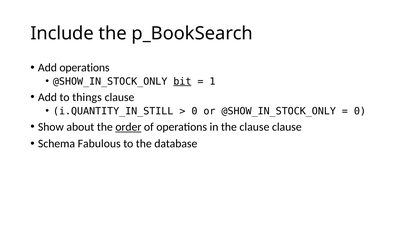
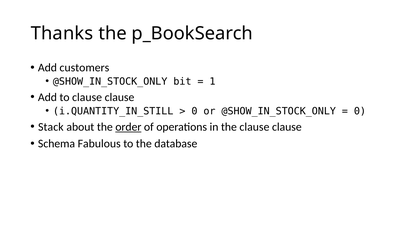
Include: Include -> Thanks (62, 34)
Add operations: operations -> customers (84, 68)
bit underline: present -> none (182, 81)
to things: things -> clause (87, 97)
Show: Show -> Stack (51, 127)
